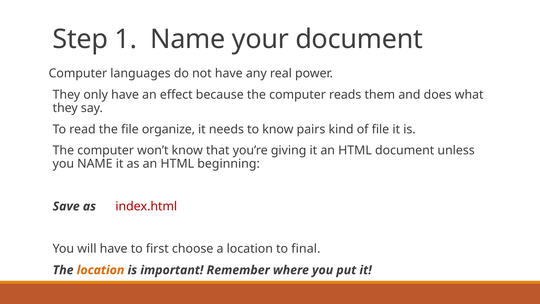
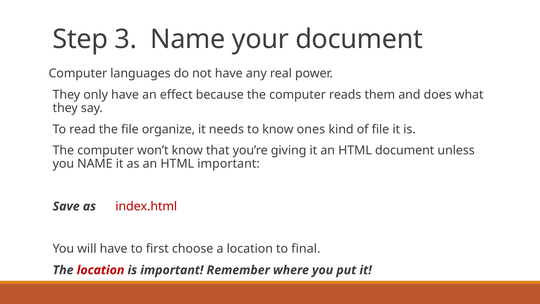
1: 1 -> 3 (126, 39)
pairs: pairs -> ones (311, 129)
HTML beginning: beginning -> important (229, 164)
location colour: orange -> red (101, 270)
